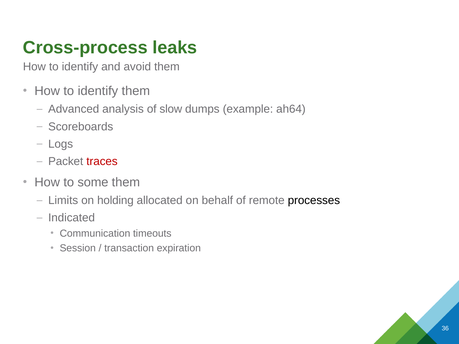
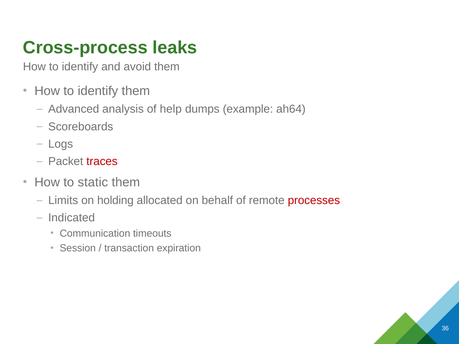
slow: slow -> help (171, 109)
some: some -> static (93, 182)
processes colour: black -> red (314, 201)
